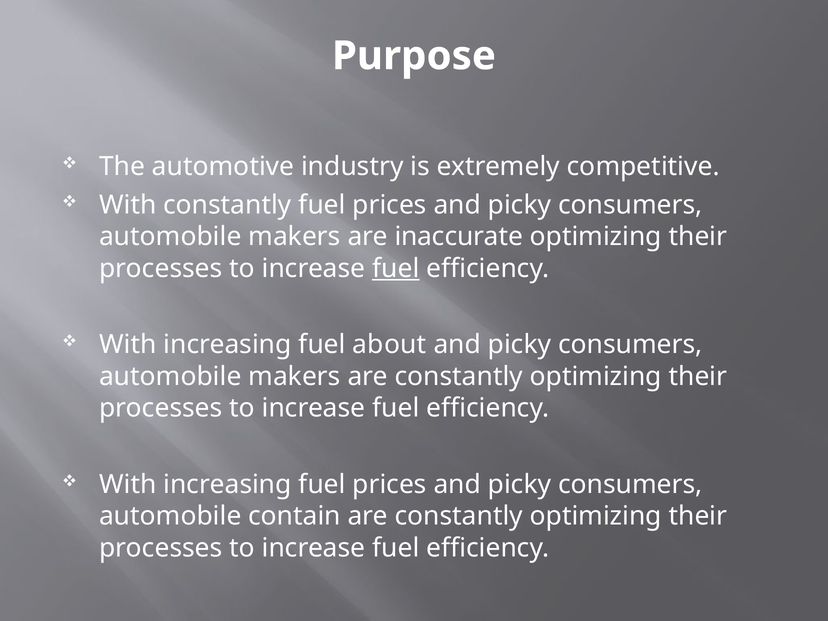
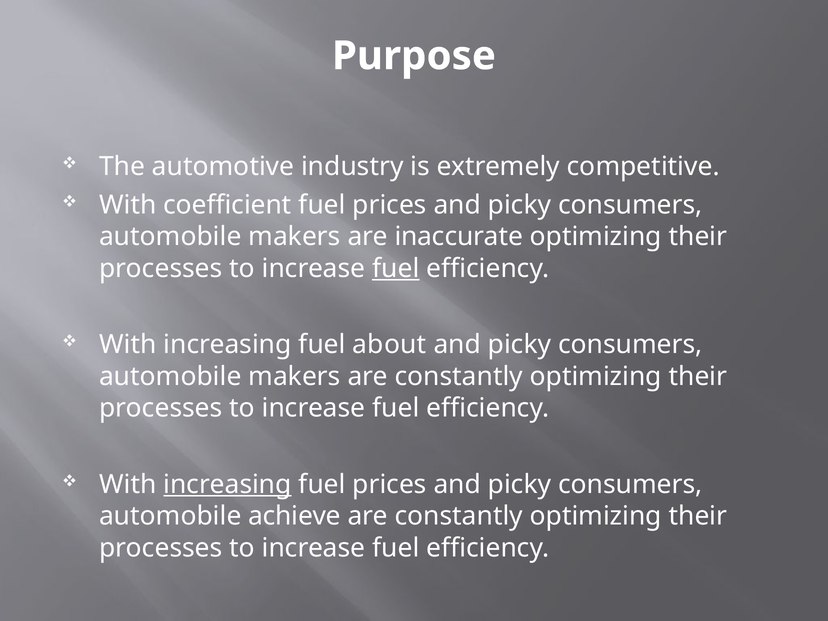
With constantly: constantly -> coefficient (227, 205)
increasing underline: none -> present (227, 484)
contain: contain -> achieve (295, 516)
